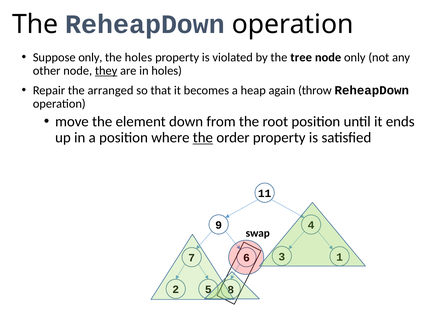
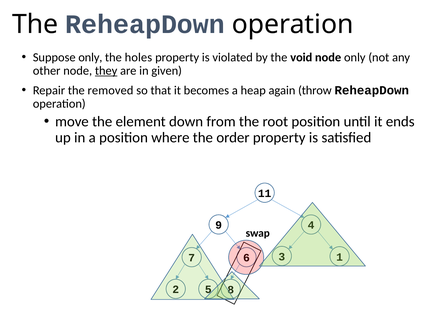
tree: tree -> void (301, 57)
in holes: holes -> given (167, 71)
arranged: arranged -> removed (110, 90)
the underline: present -> none (203, 137)
